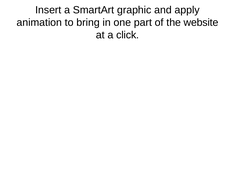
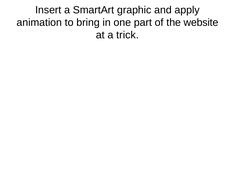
click: click -> trick (128, 35)
